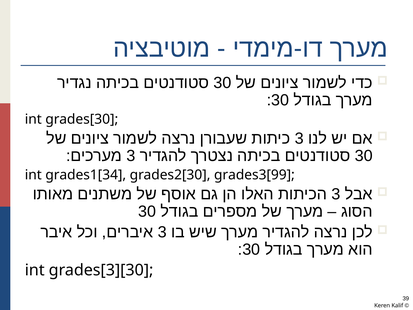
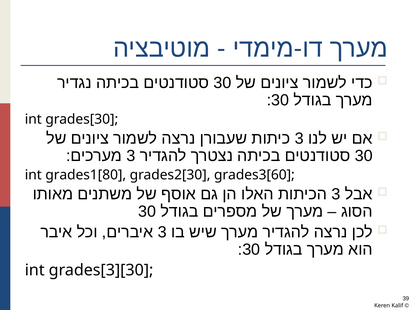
grades1[34: grades1[34 -> grades1[80 (86, 175)
grades3[99: grades3[99 -> grades3[60 (254, 175)
